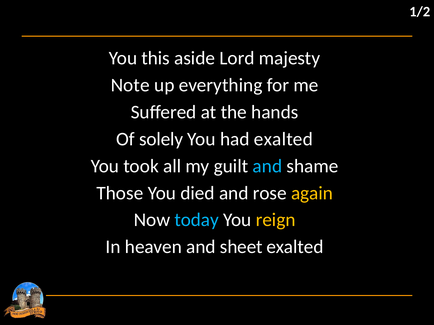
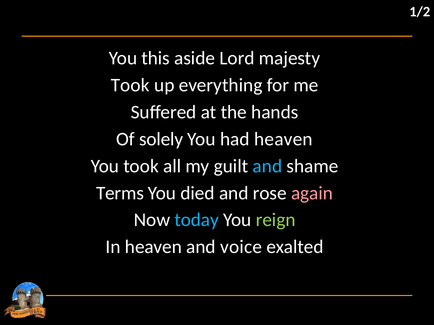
Note: Note -> Took (130, 85)
had exalted: exalted -> heaven (283, 139)
Those: Those -> Terms (120, 193)
again colour: yellow -> pink (312, 193)
reign colour: yellow -> light green (276, 220)
sheet: sheet -> voice (241, 247)
